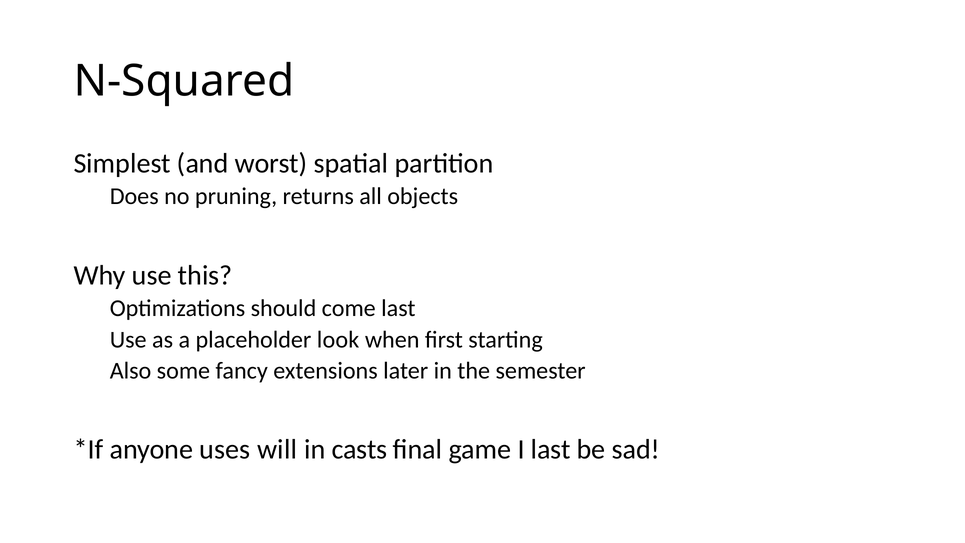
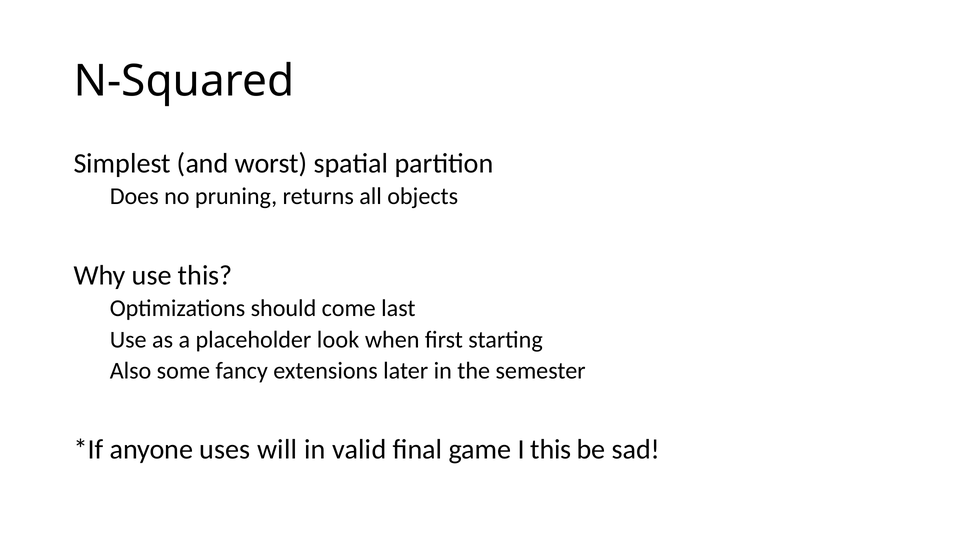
casts: casts -> valid (359, 449)
I last: last -> this (551, 449)
